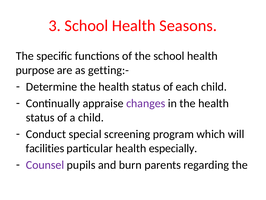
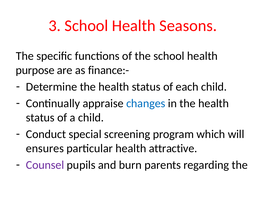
getting:-: getting:- -> finance:- (109, 70)
changes colour: purple -> blue (146, 103)
facilities: facilities -> ensures (45, 148)
especially: especially -> attractive (173, 148)
